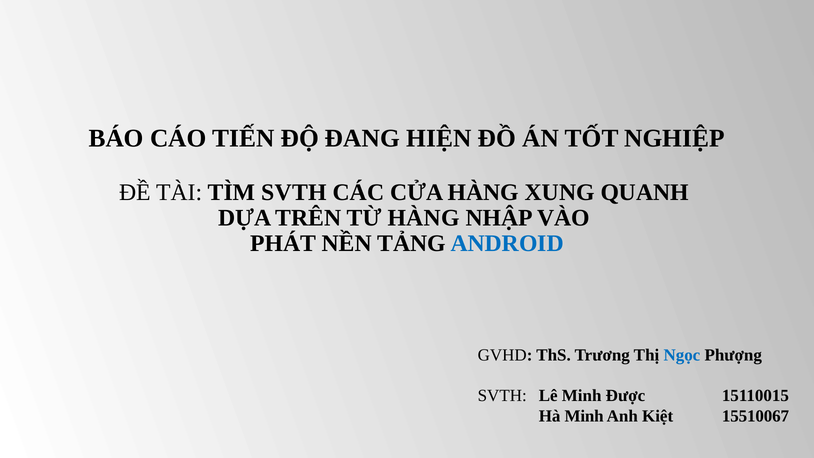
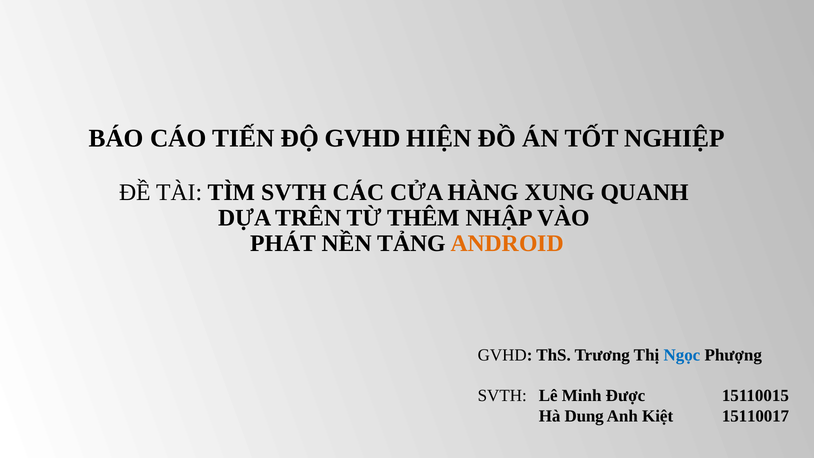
ĐỘ ĐANG: ĐANG -> GVHD (363, 138)
TỪ HÀNG: HÀNG -> THÊM (424, 218)
ANDROID colour: blue -> orange (507, 243)
Hà Minh: Minh -> Dung (584, 416)
15510067: 15510067 -> 15110017 (755, 416)
